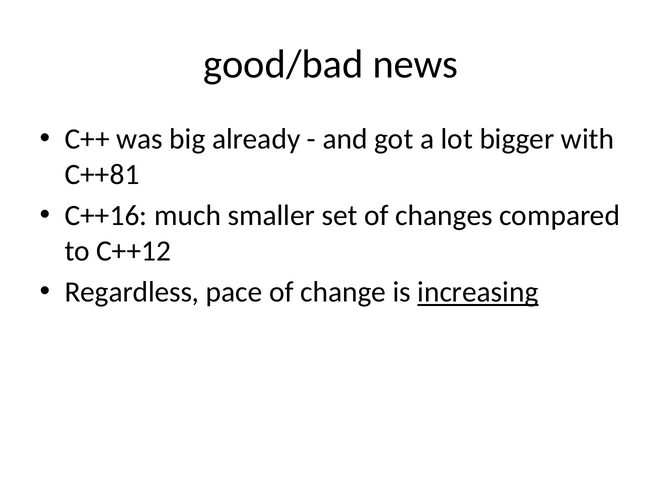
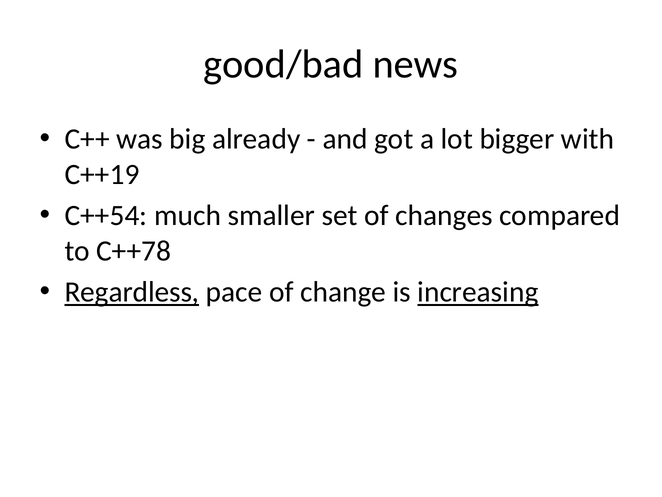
C++81: C++81 -> C++19 (102, 174)
C++16: C++16 -> C++54 (106, 215)
C++12: C++12 -> C++78 (134, 251)
Regardless underline: none -> present (132, 292)
